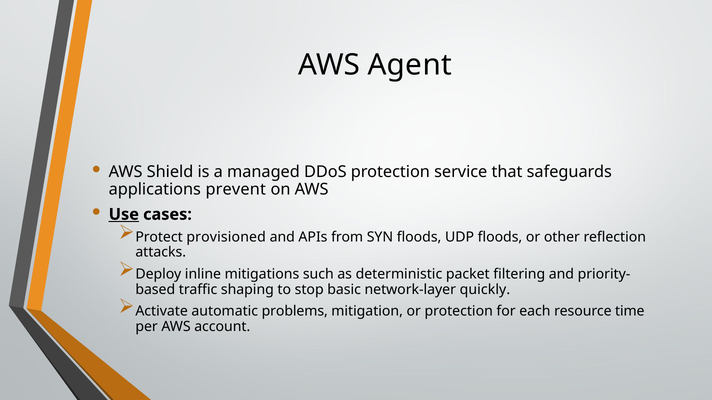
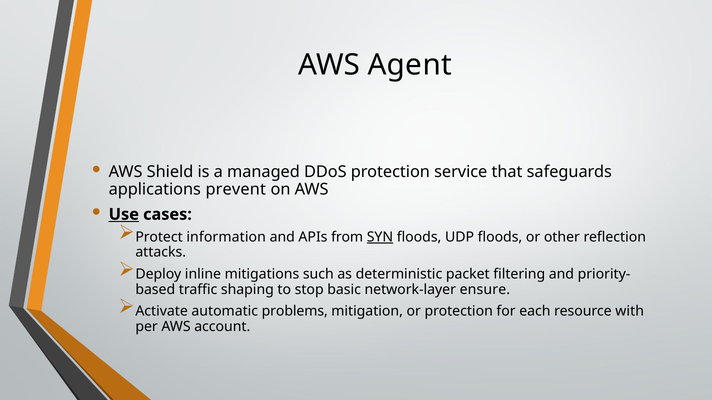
provisioned: provisioned -> information (226, 237)
SYN underline: none -> present (380, 237)
quickly: quickly -> ensure (485, 290)
time: time -> with (630, 312)
